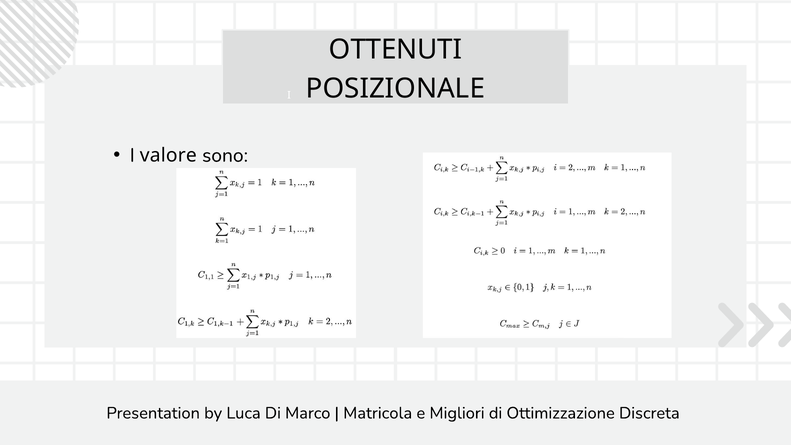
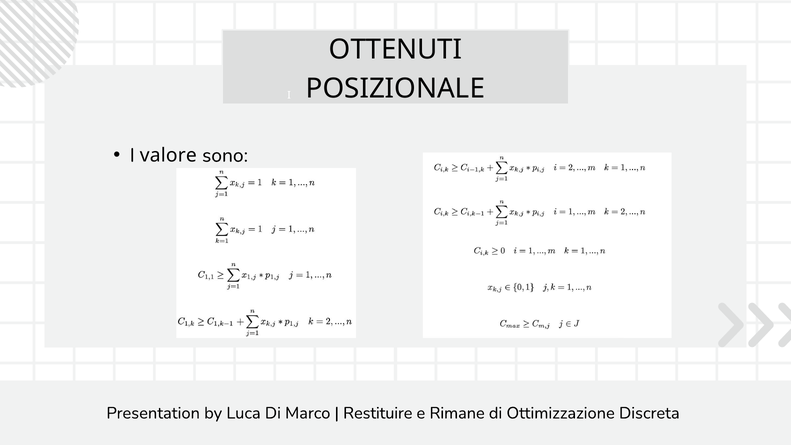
Matricola: Matricola -> Restituire (378, 413)
Migliori: Migliori -> Rimane (457, 413)
